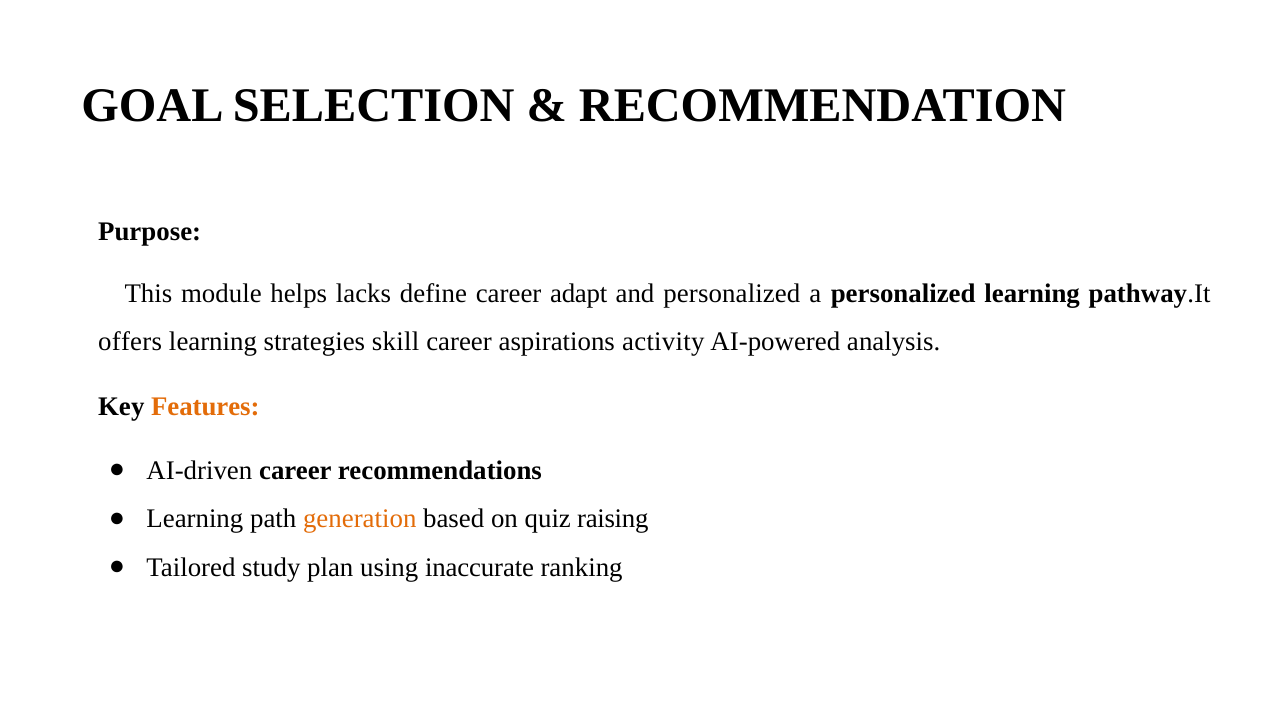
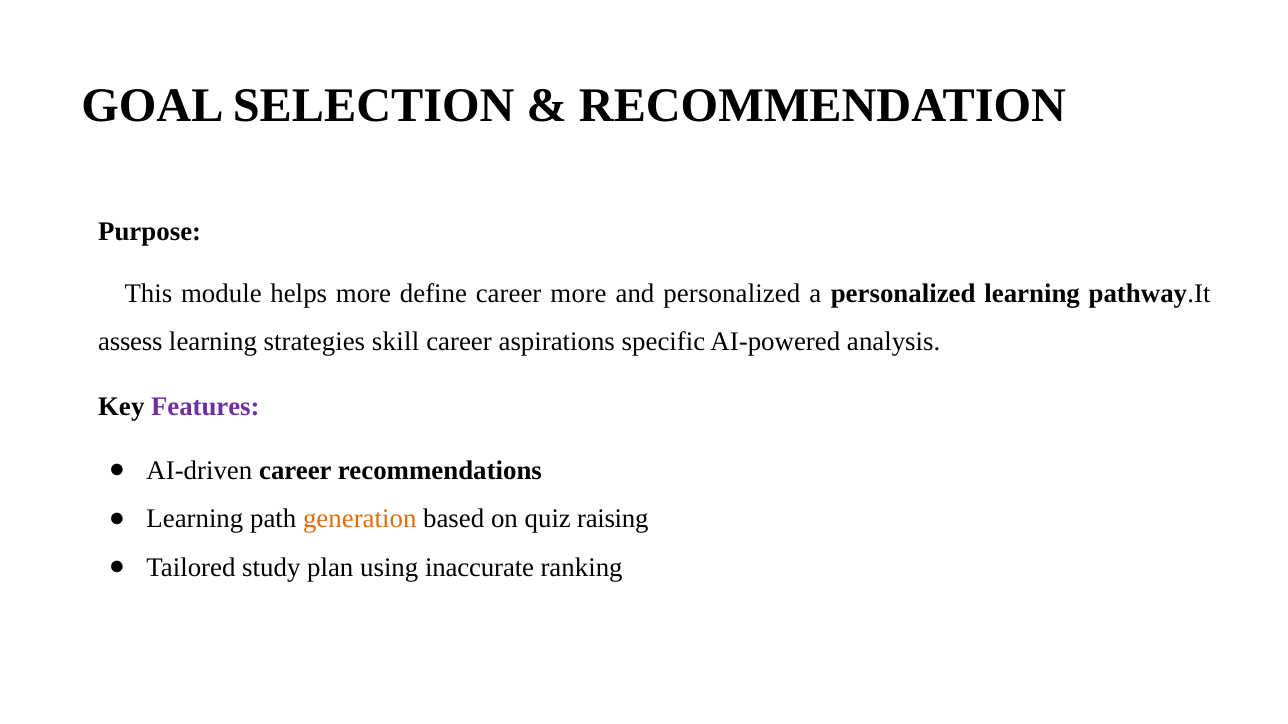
helps lacks: lacks -> more (364, 294)
career adapt: adapt -> more (578, 294)
offers: offers -> assess (130, 342)
activity: activity -> specific (663, 342)
Features colour: orange -> purple (205, 406)
